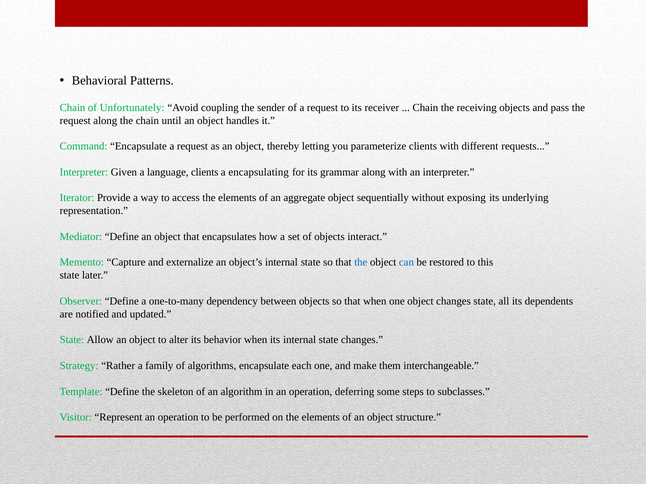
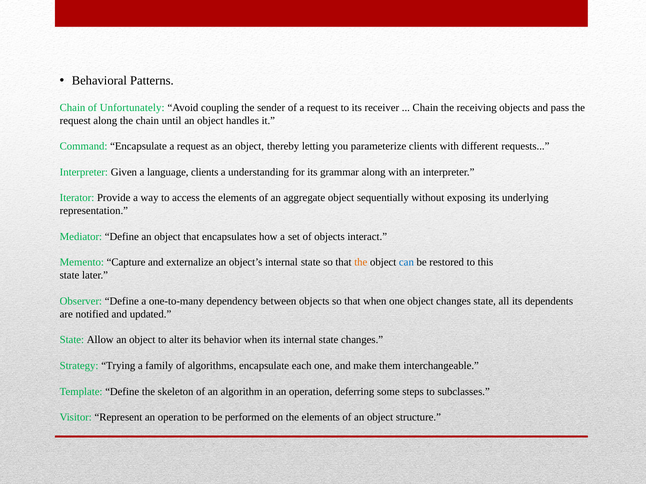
encapsulating: encapsulating -> understanding (259, 172)
the colour: blue -> orange (361, 263)
Rather: Rather -> Trying (118, 366)
